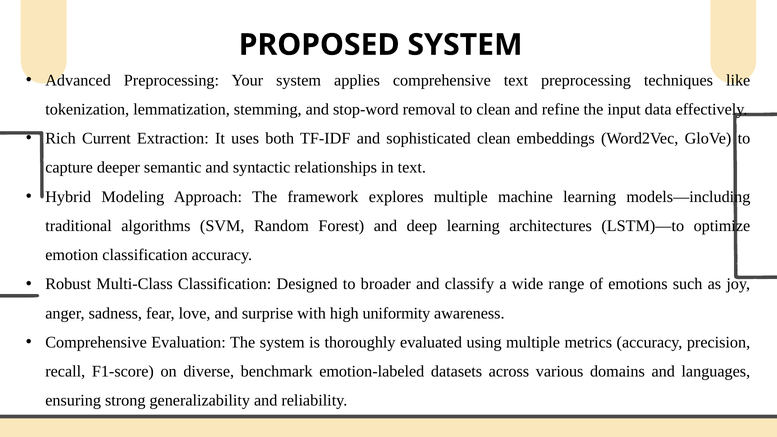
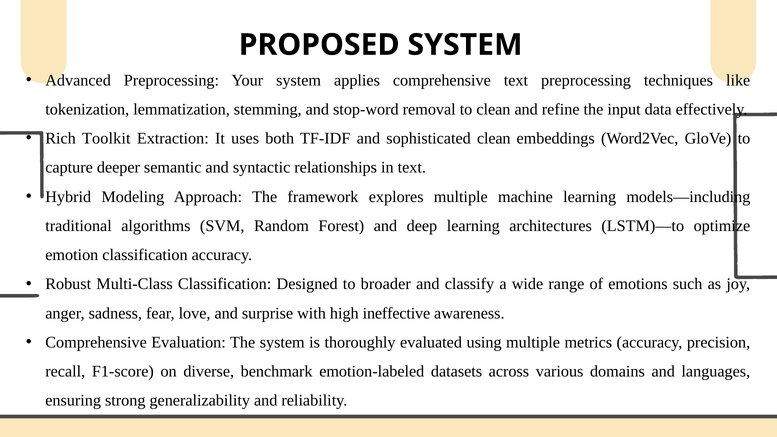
Current: Current -> Toolkit (106, 138)
uniformity: uniformity -> ineffective (396, 313)
